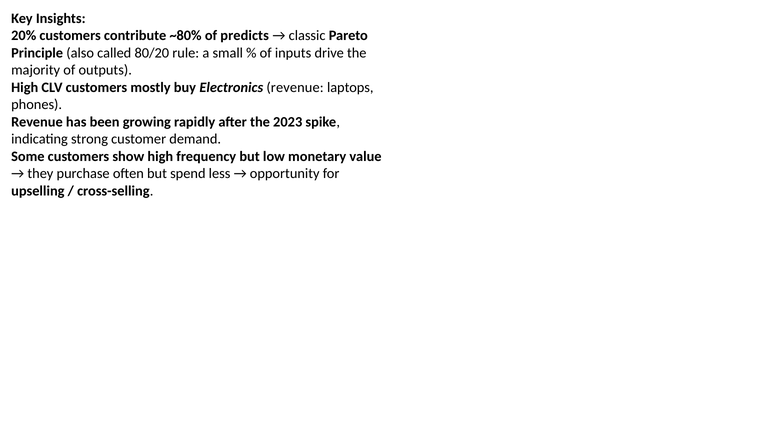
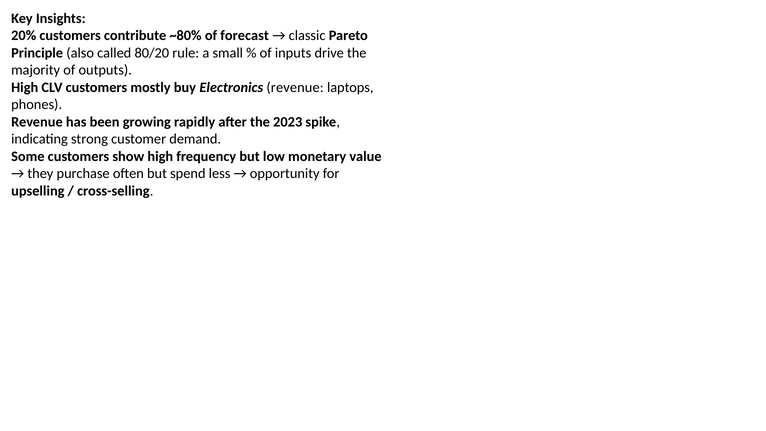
predicts: predicts -> forecast (245, 36)
